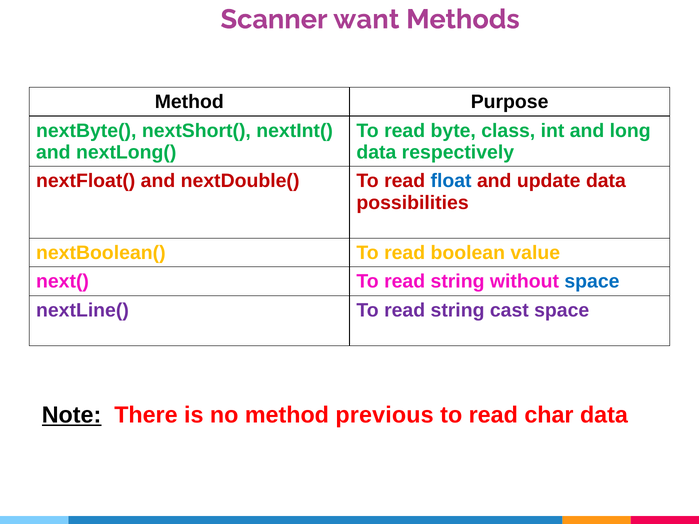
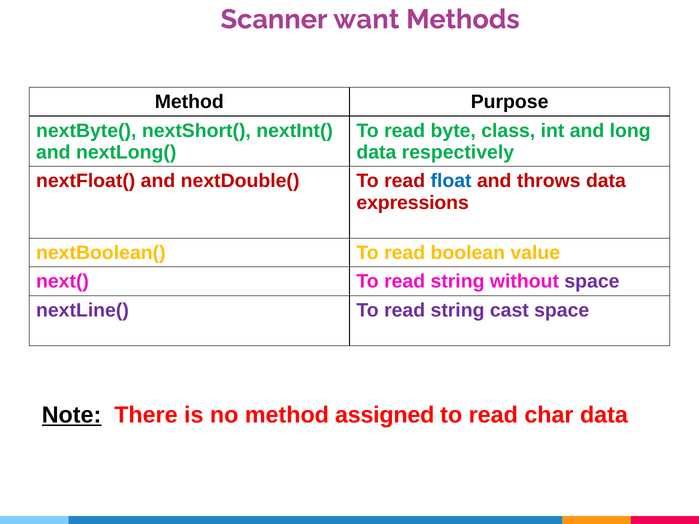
update: update -> throws (549, 181)
possibilities: possibilities -> expressions (413, 203)
space colour: blue -> purple (592, 282)
previous: previous -> assigned (385, 415)
